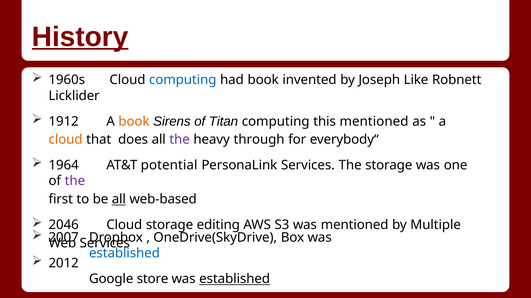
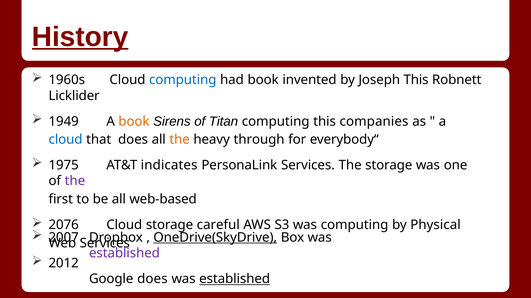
Joseph Like: Like -> This (416, 80)
1912: 1912 -> 1949 (64, 122)
this mentioned: mentioned -> companies (374, 122)
cloud colour: orange -> blue (66, 140)
the colour: purple -> orange (180, 140)
1964: 1964 -> 1975 (64, 165)
potential: potential -> indicates (169, 165)
all underline: present -> none (119, 200)
2046: 2046 -> 2076 (64, 225)
editing: editing -> careful (218, 225)
was mentioned: mentioned -> computing (355, 225)
Multiple: Multiple -> Physical (436, 225)
OneDrive(SkyDrive underline: none -> present (215, 238)
established colour: blue -> purple (124, 254)
Google store: store -> does (152, 280)
